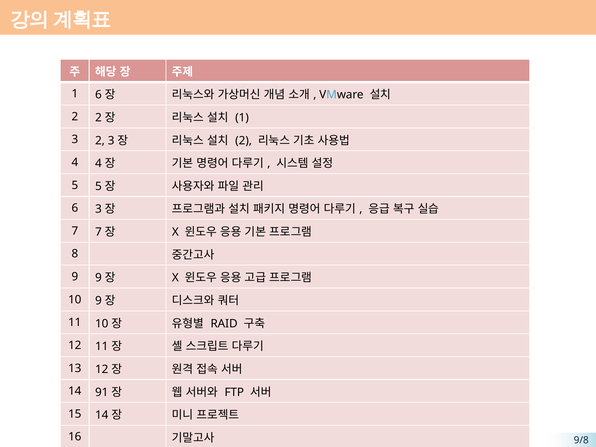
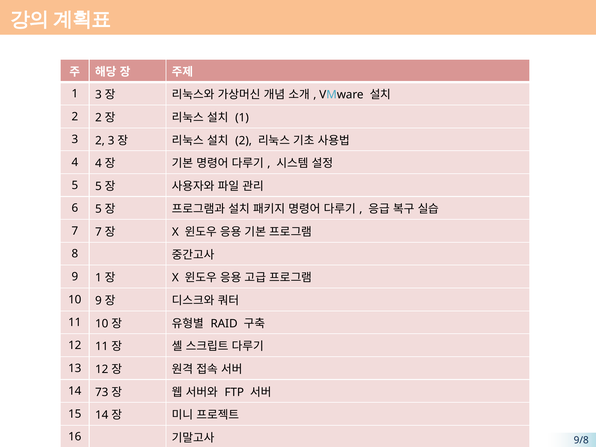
6: 6 -> 3 (98, 95)
6 3: 3 -> 5 (98, 209)
9 9: 9 -> 1 (98, 278)
91: 91 -> 73 (102, 392)
